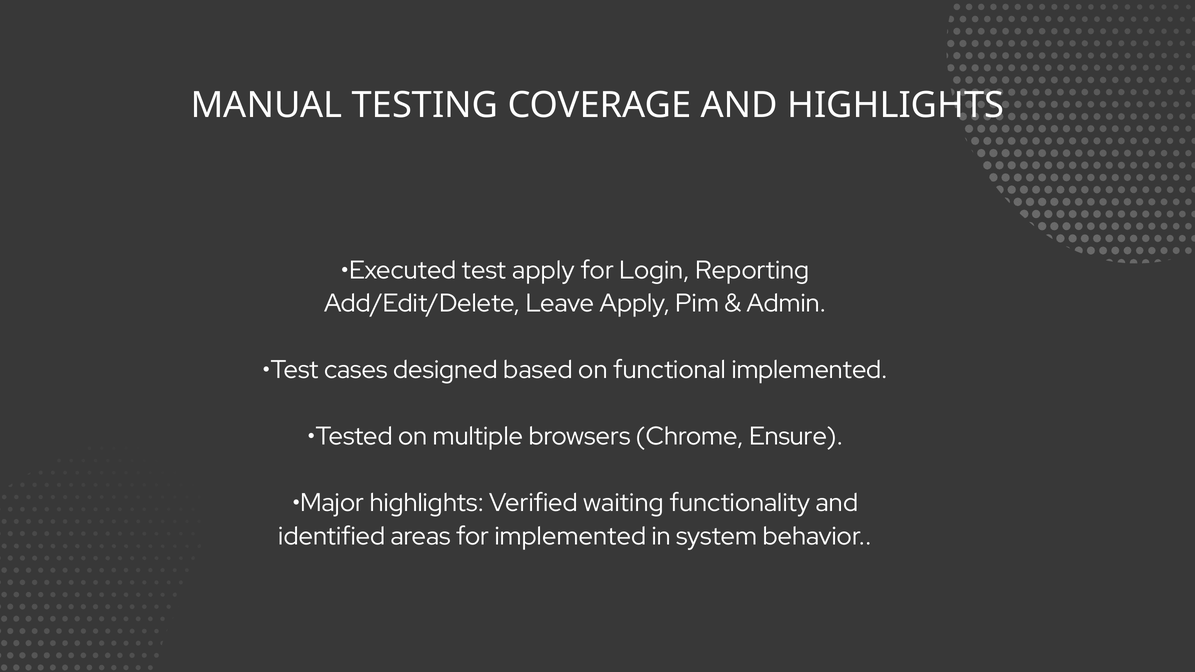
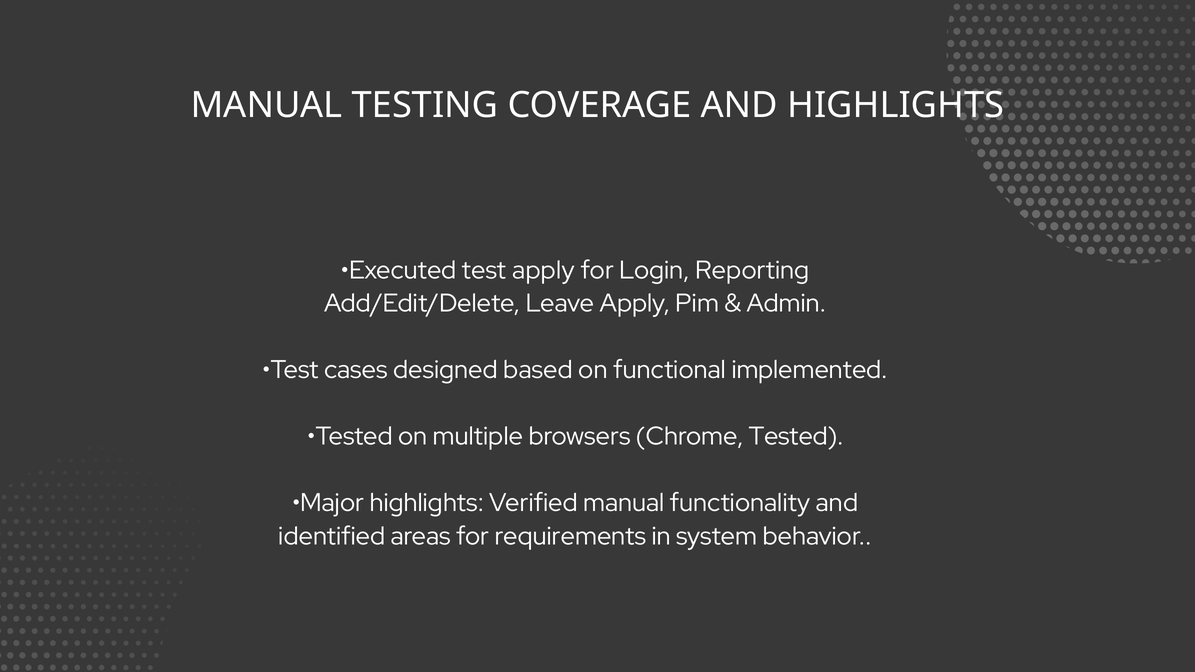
Chrome Ensure: Ensure -> Tested (796, 437)
Verified waiting: waiting -> manual (624, 503)
for implemented: implemented -> requirements (570, 536)
